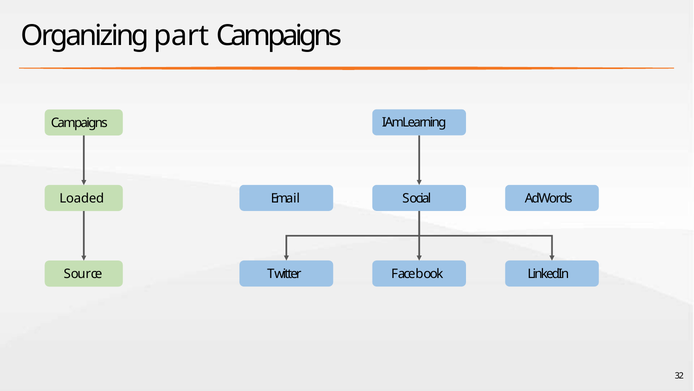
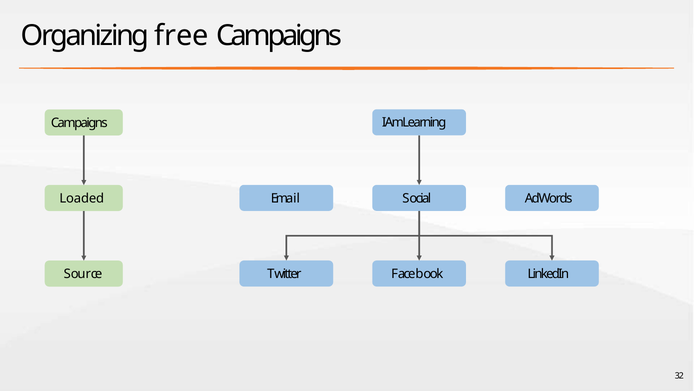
part: part -> free (182, 36)
